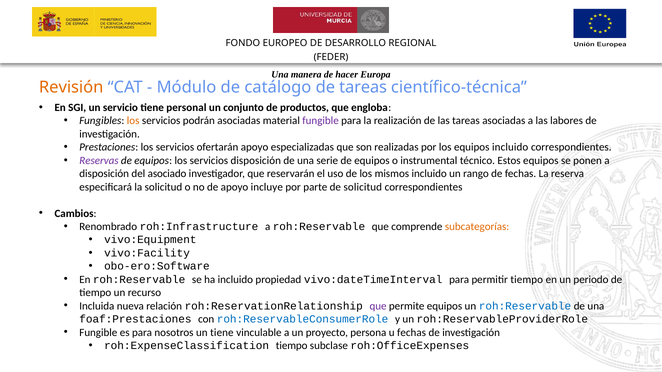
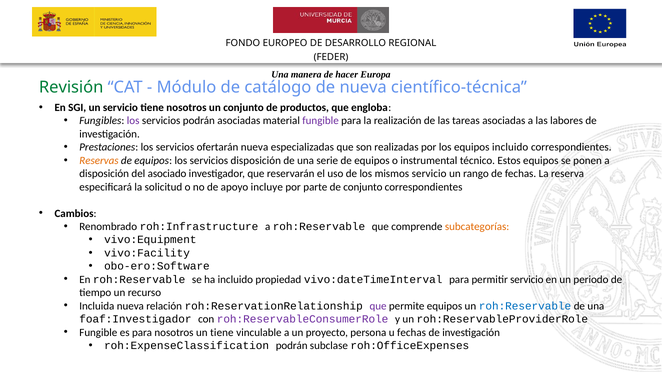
Revisión colour: orange -> green (71, 87)
de tareas: tareas -> nueva (363, 87)
tiene personal: personal -> nosotros (186, 108)
los colour: orange -> purple (133, 121)
ofertarán apoyo: apoyo -> nueva (255, 147)
Reservas colour: purple -> orange (99, 161)
mismos incluido: incluido -> servicio (429, 174)
de solicitud: solicitud -> conjunto (363, 187)
permitir tiempo: tiempo -> servicio (527, 280)
foaf:Prestaciones: foaf:Prestaciones -> foaf:Investigador (135, 319)
roh:ReservableConsumerRole colour: blue -> purple (303, 319)
roh:ExpenseClassification tiempo: tiempo -> podrán (292, 346)
